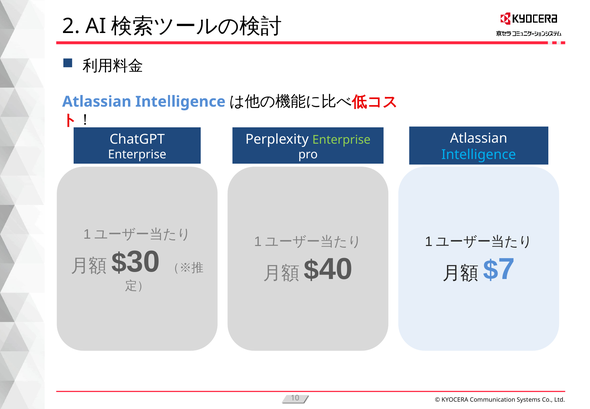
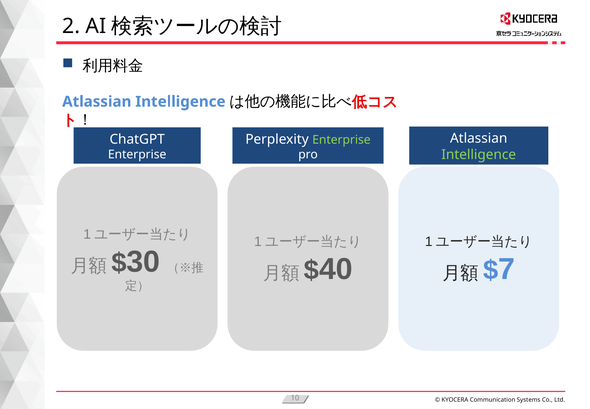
Intelligence colour: light blue -> light green (479, 154)
